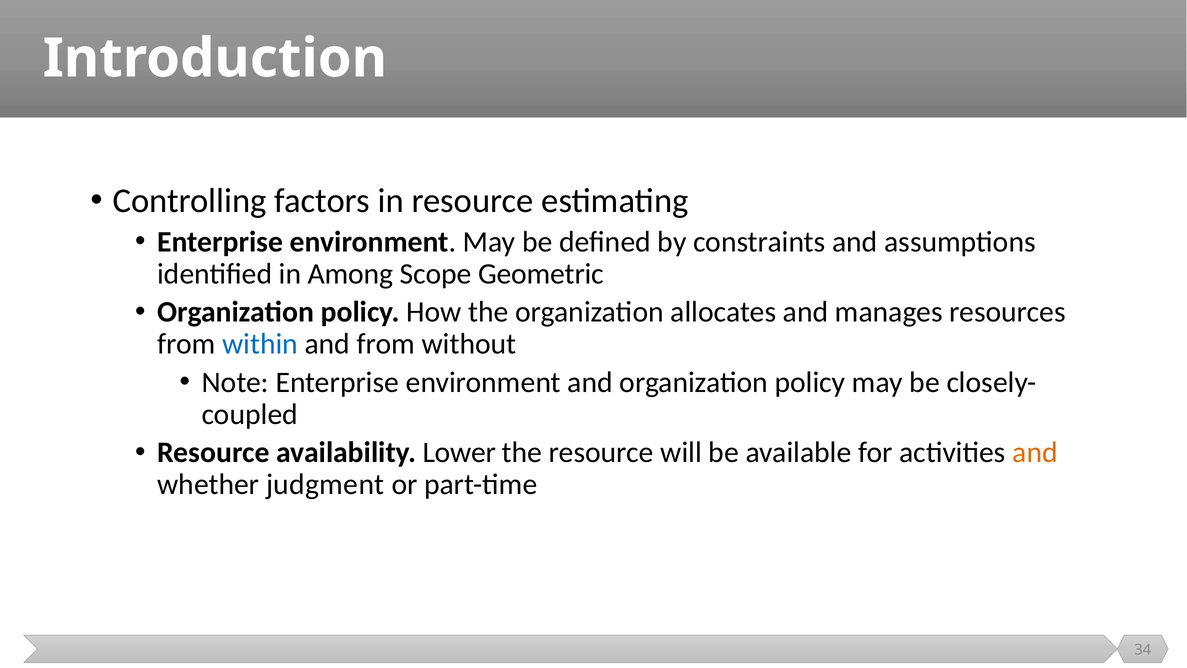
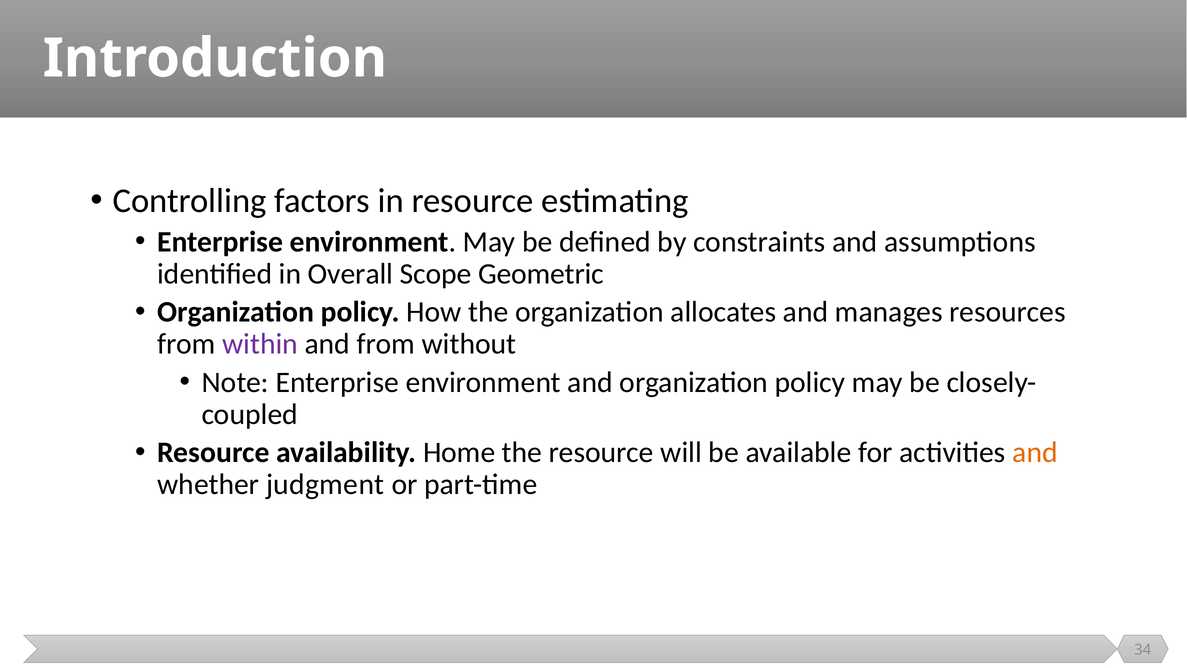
Among: Among -> Overall (351, 274)
within colour: blue -> purple (260, 344)
Lower: Lower -> Home (459, 452)
